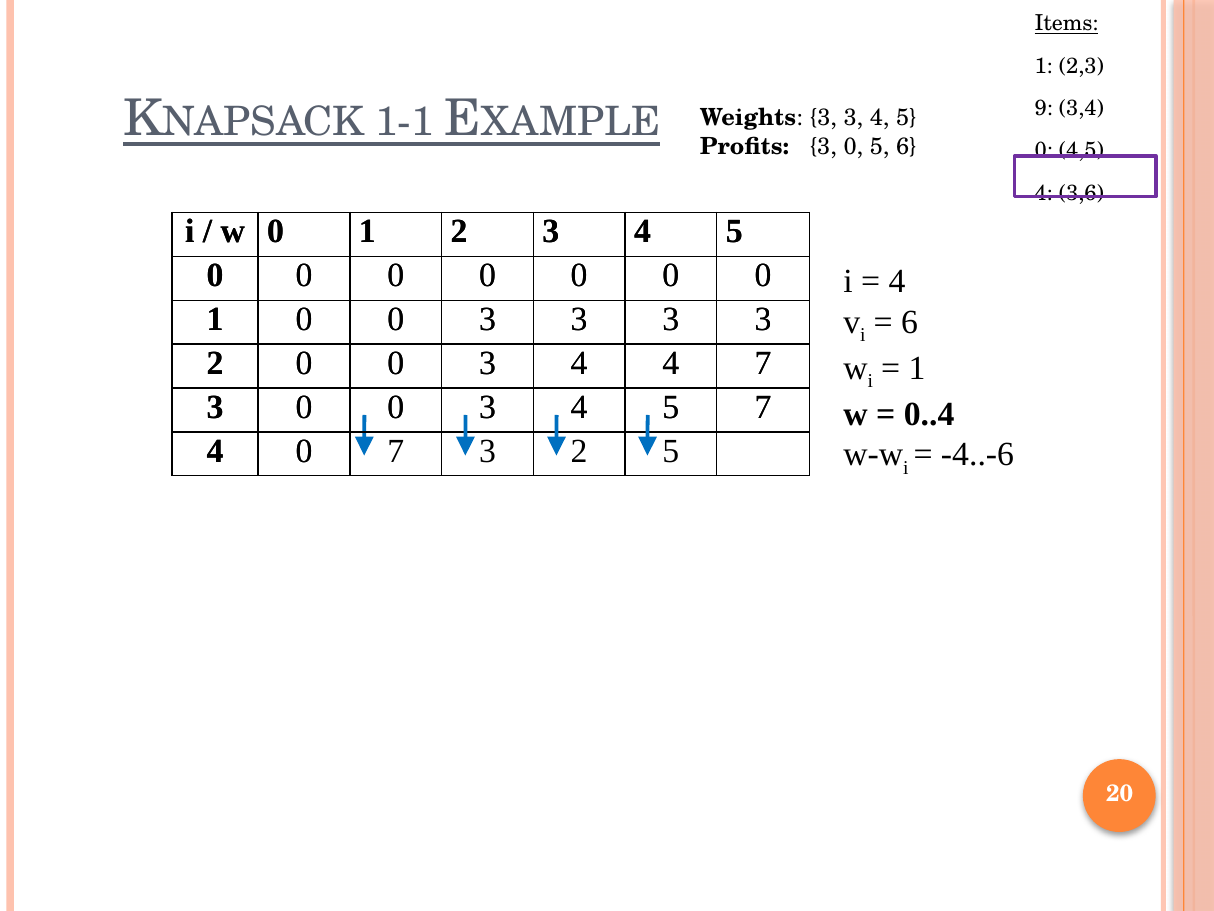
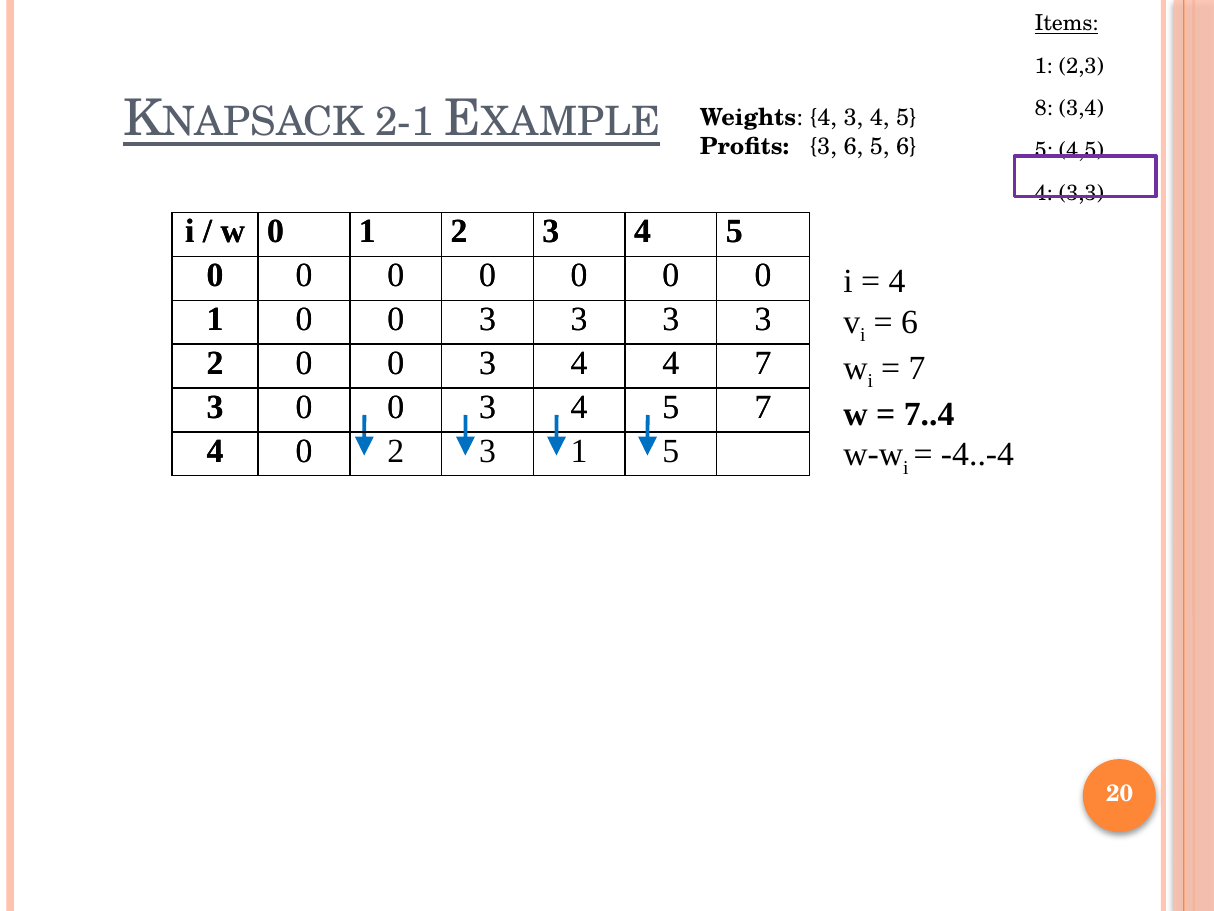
9: 9 -> 8 (1044, 108)
1-1: 1-1 -> 2-1 (404, 122)
Weights 3: 3 -> 4 (823, 118)
Profits 3 0: 0 -> 6 (853, 146)
0: 0 -> 5 (1044, 151)
3,6: 3,6 -> 3,3 (1081, 193)
1: 1 -> 7 (917, 368)
0..4: 0..4 -> 7..4 (929, 414)
7: 7 -> 2 (396, 451)
2: 2 -> 1 (579, 451)
-4..-6: -4..-6 -> -4..-4 (977, 455)
